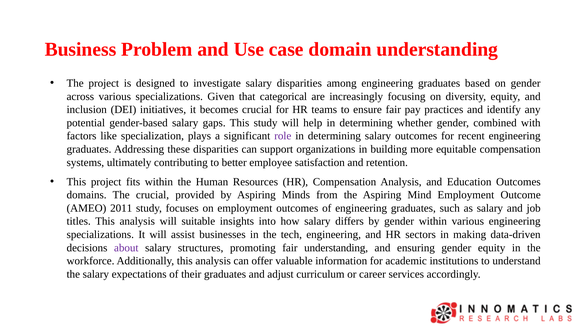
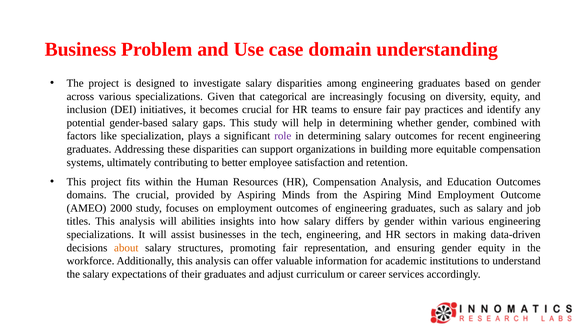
2011: 2011 -> 2000 (121, 208)
suitable: suitable -> abilities (198, 221)
about colour: purple -> orange (126, 247)
fair understanding: understanding -> representation (336, 247)
